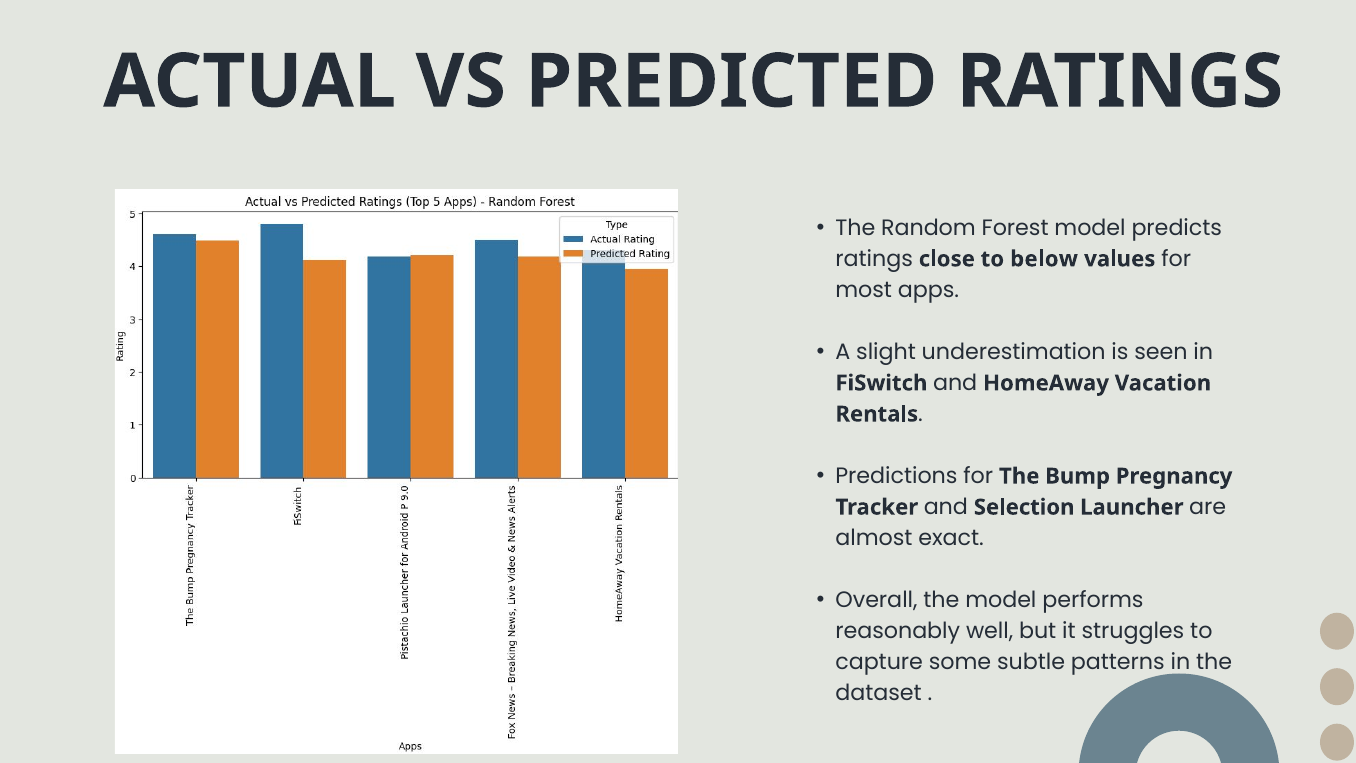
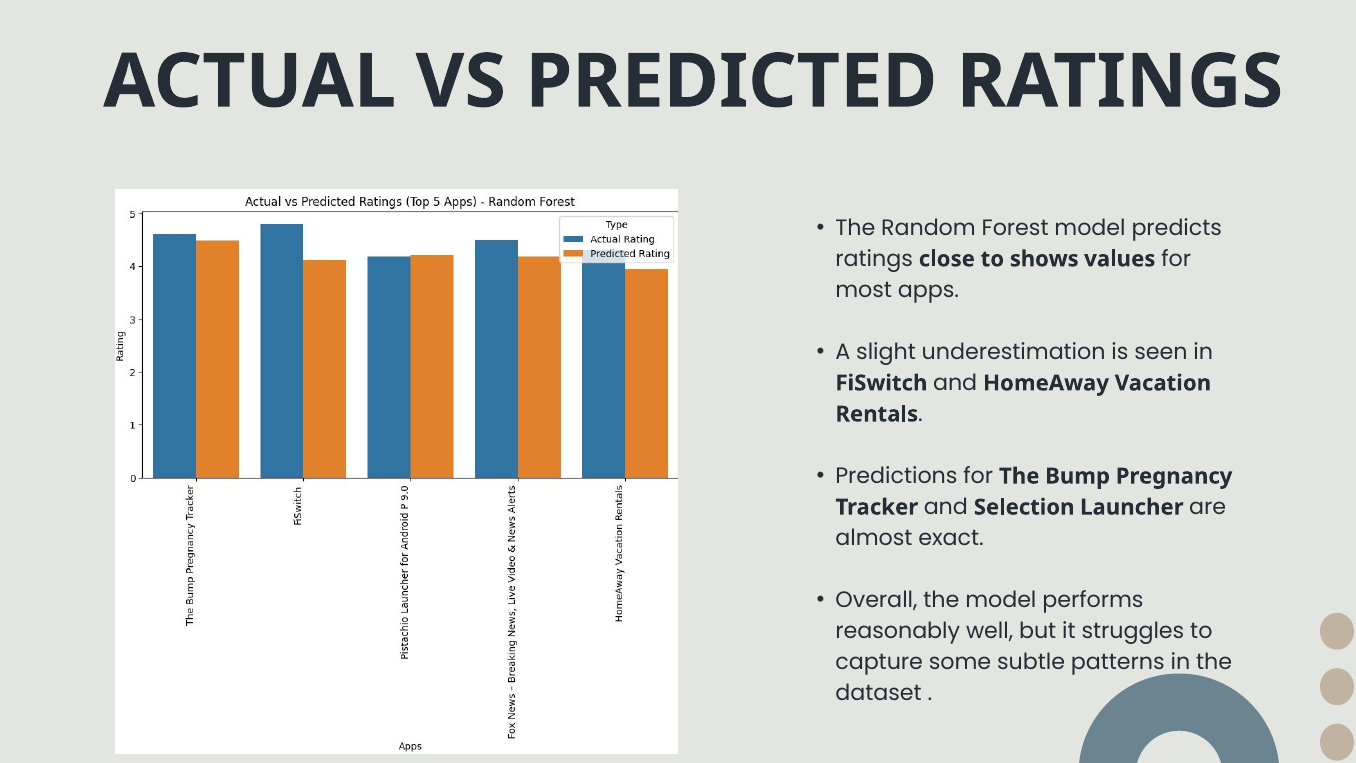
below: below -> shows (1044, 259)
